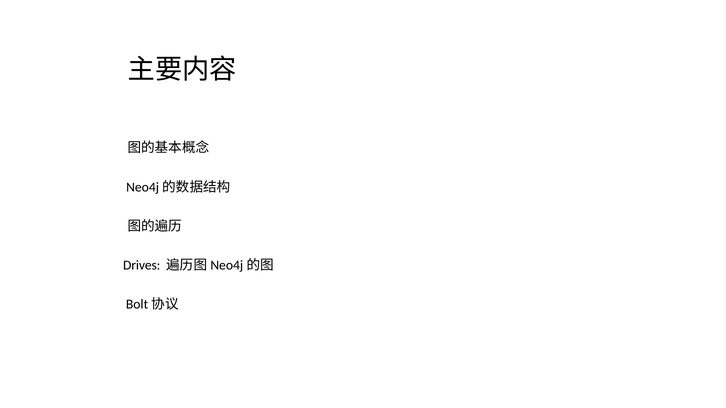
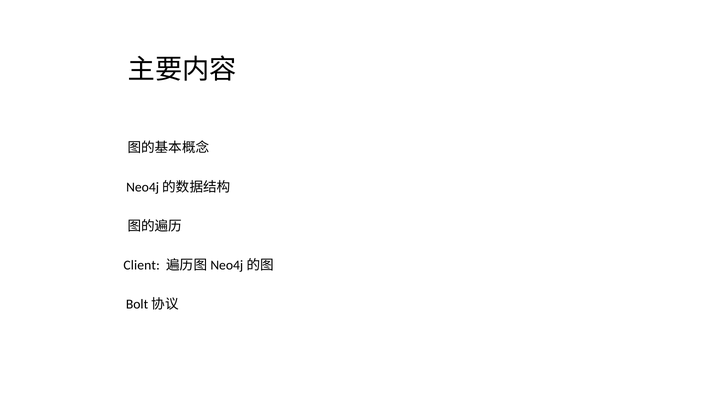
Drives: Drives -> Client (142, 266)
